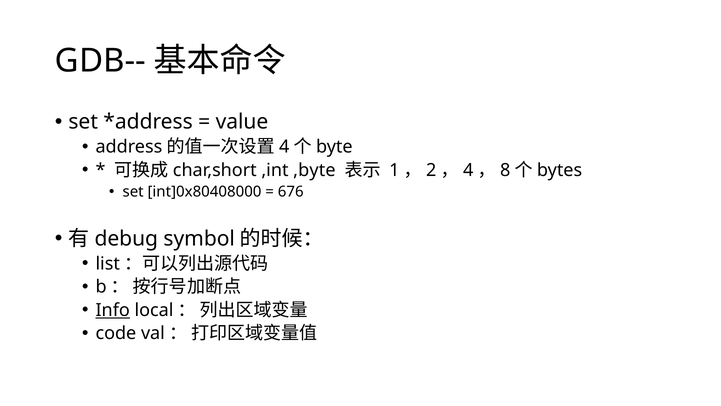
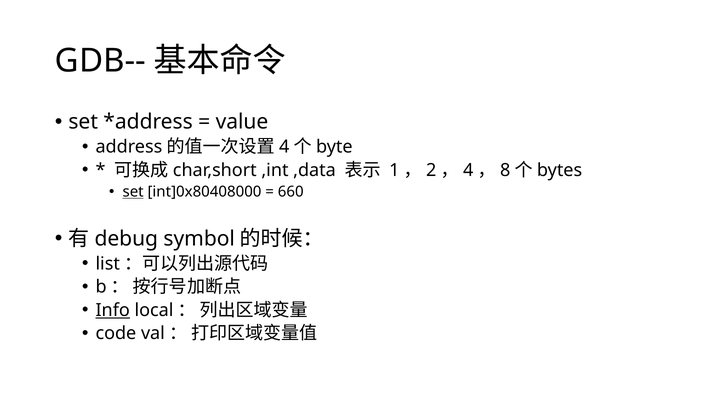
,byte: ,byte -> ,data (315, 170)
set underline: none -> present (133, 192)
676: 676 -> 660 (291, 192)
